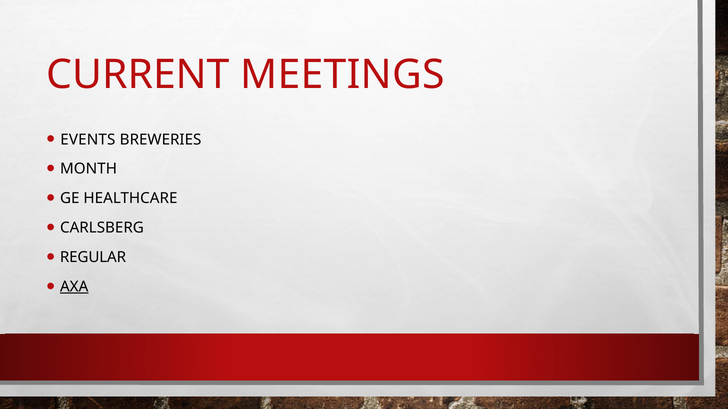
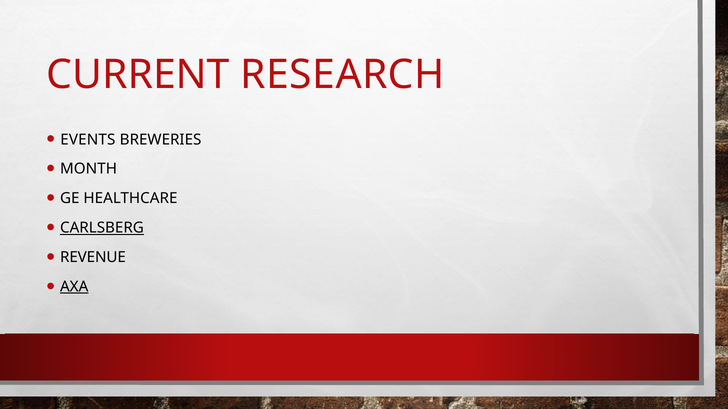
MEETINGS: MEETINGS -> RESEARCH (342, 75)
CARLSBERG underline: none -> present (102, 228)
REGULAR: REGULAR -> REVENUE (93, 258)
